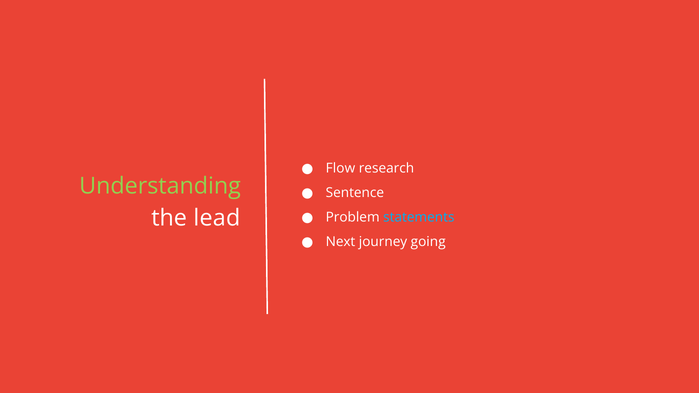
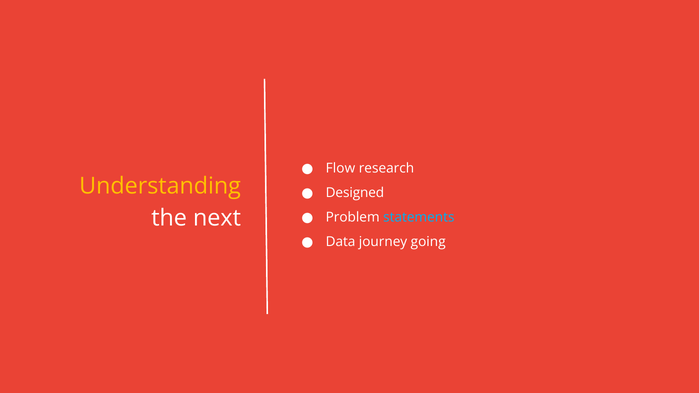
Understanding colour: light green -> yellow (160, 186)
Sentence: Sentence -> Designed (355, 193)
lead: lead -> next (217, 218)
Next: Next -> Data (341, 242)
